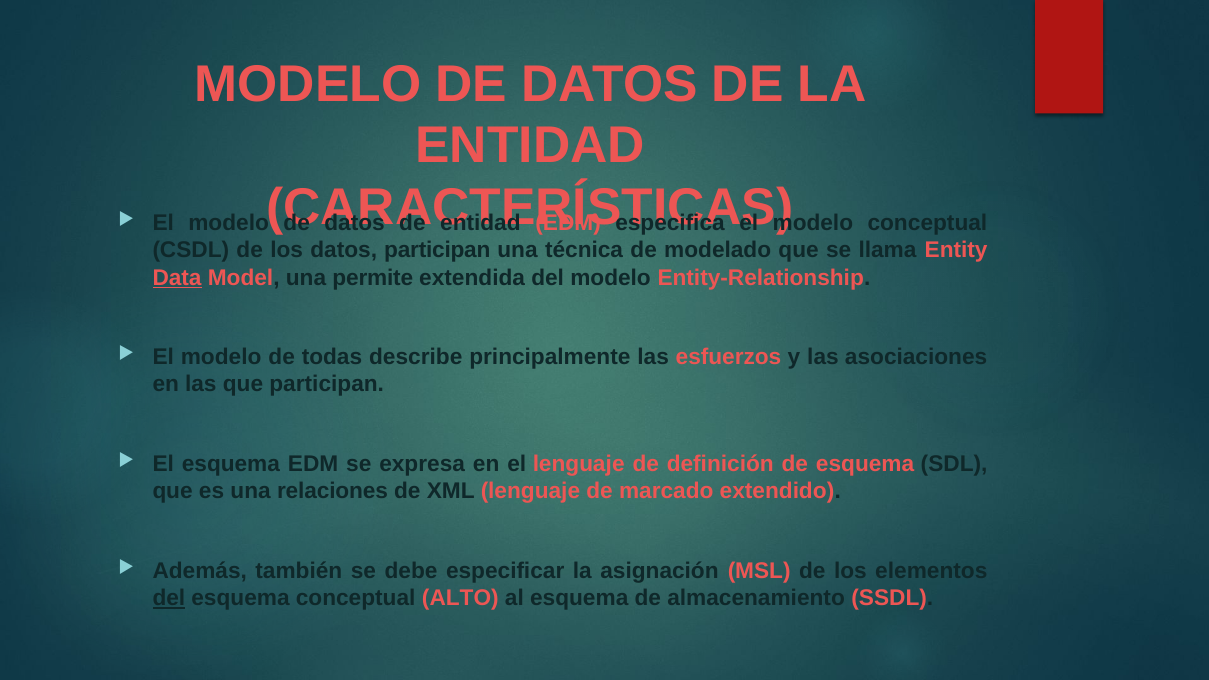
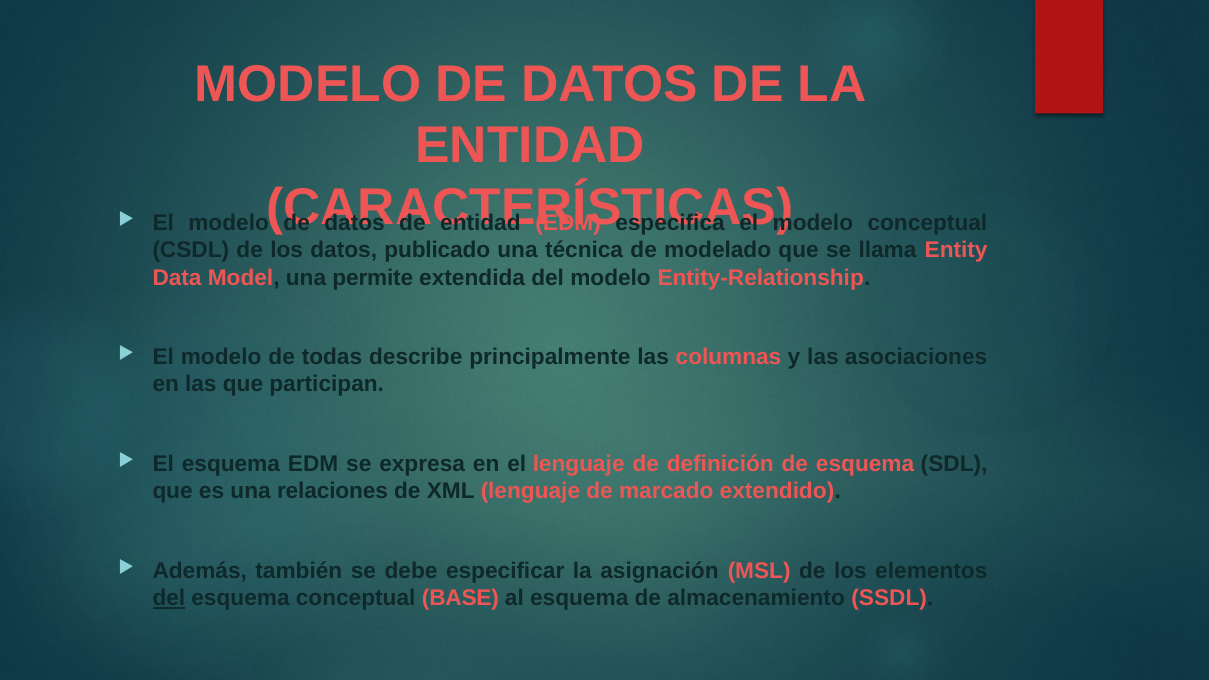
datos participan: participan -> publicado (437, 251)
Data underline: present -> none (177, 278)
esfuerzos: esfuerzos -> columnas (729, 357)
ALTO: ALTO -> BASE (460, 598)
